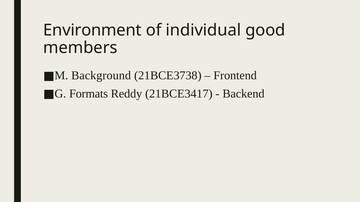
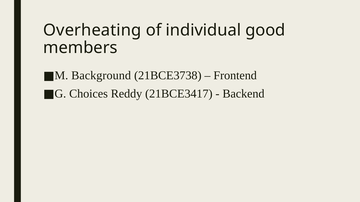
Environment: Environment -> Overheating (92, 30)
Formats: Formats -> Choices (89, 94)
